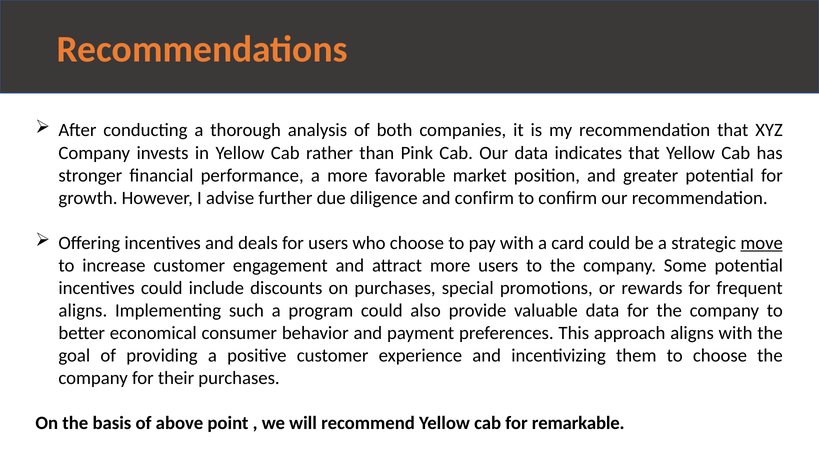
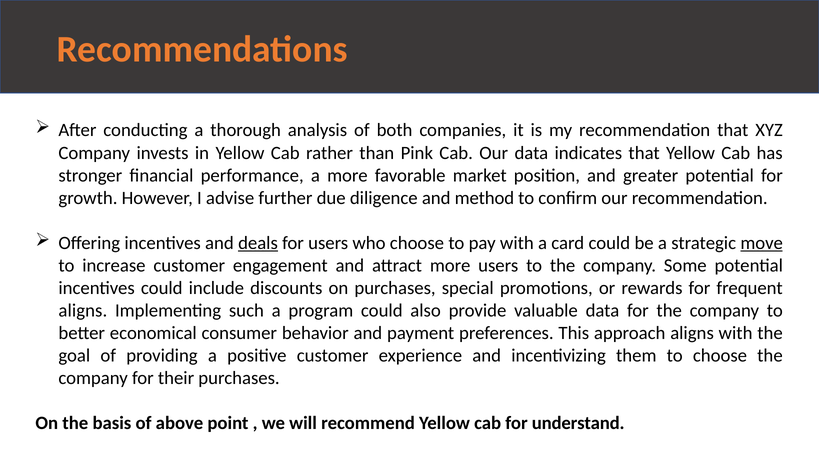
and confirm: confirm -> method (484, 198)
deals underline: none -> present (258, 243)
remarkable: remarkable -> understand (578, 423)
